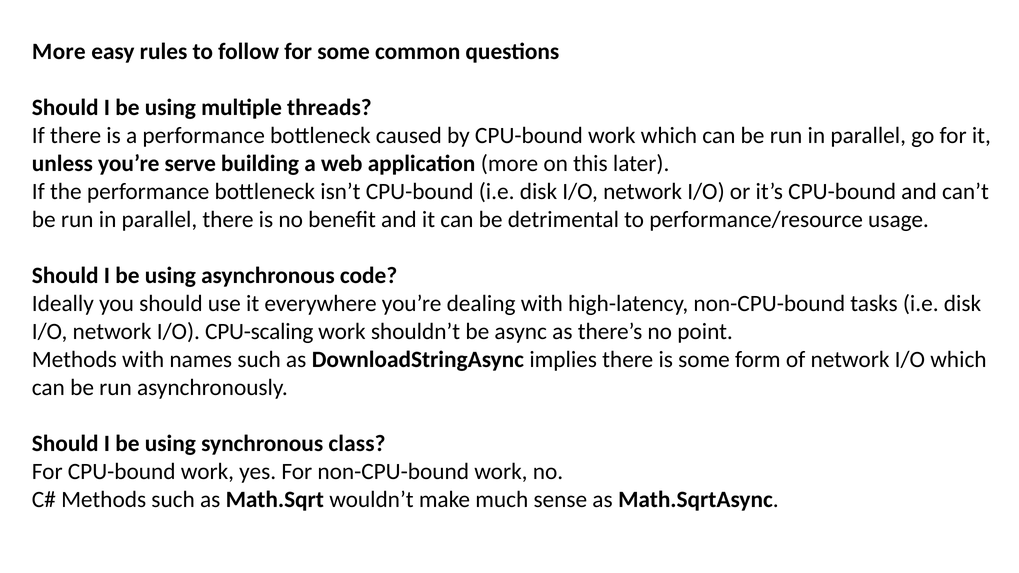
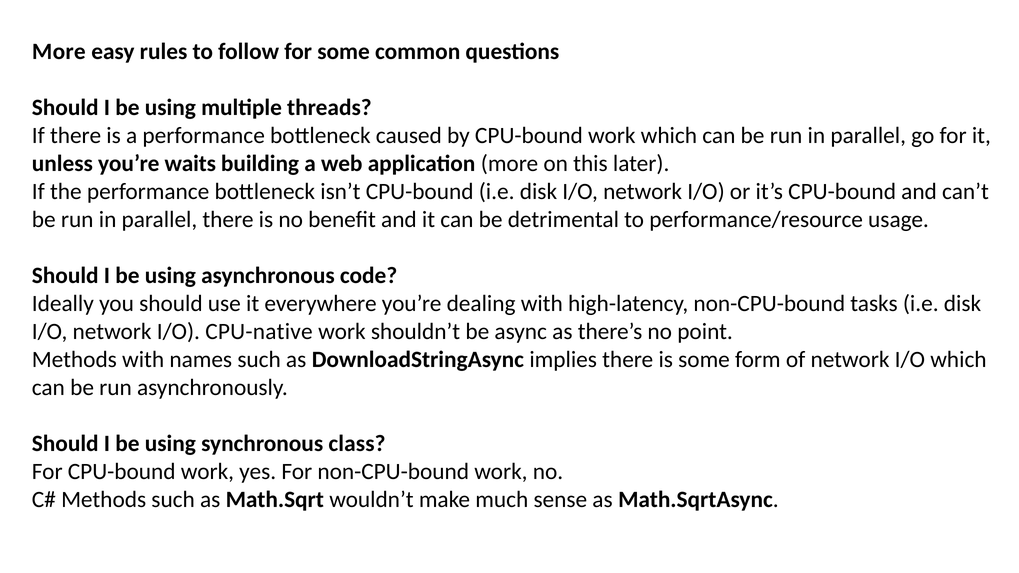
serve: serve -> waits (190, 164)
CPU-scaling: CPU-scaling -> CPU-native (259, 332)
